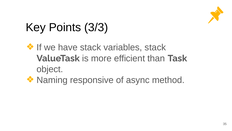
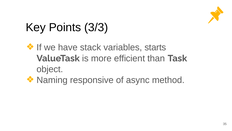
variables stack: stack -> starts (155, 47)
